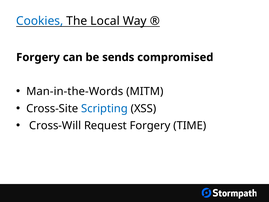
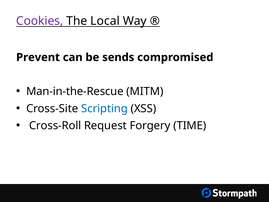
Cookies colour: blue -> purple (40, 21)
Forgery: Forgery -> Prevent (38, 57)
Man-in-the-Words: Man-in-the-Words -> Man-in-the-Rescue (75, 91)
Cross-Will: Cross-Will -> Cross-Roll (55, 125)
